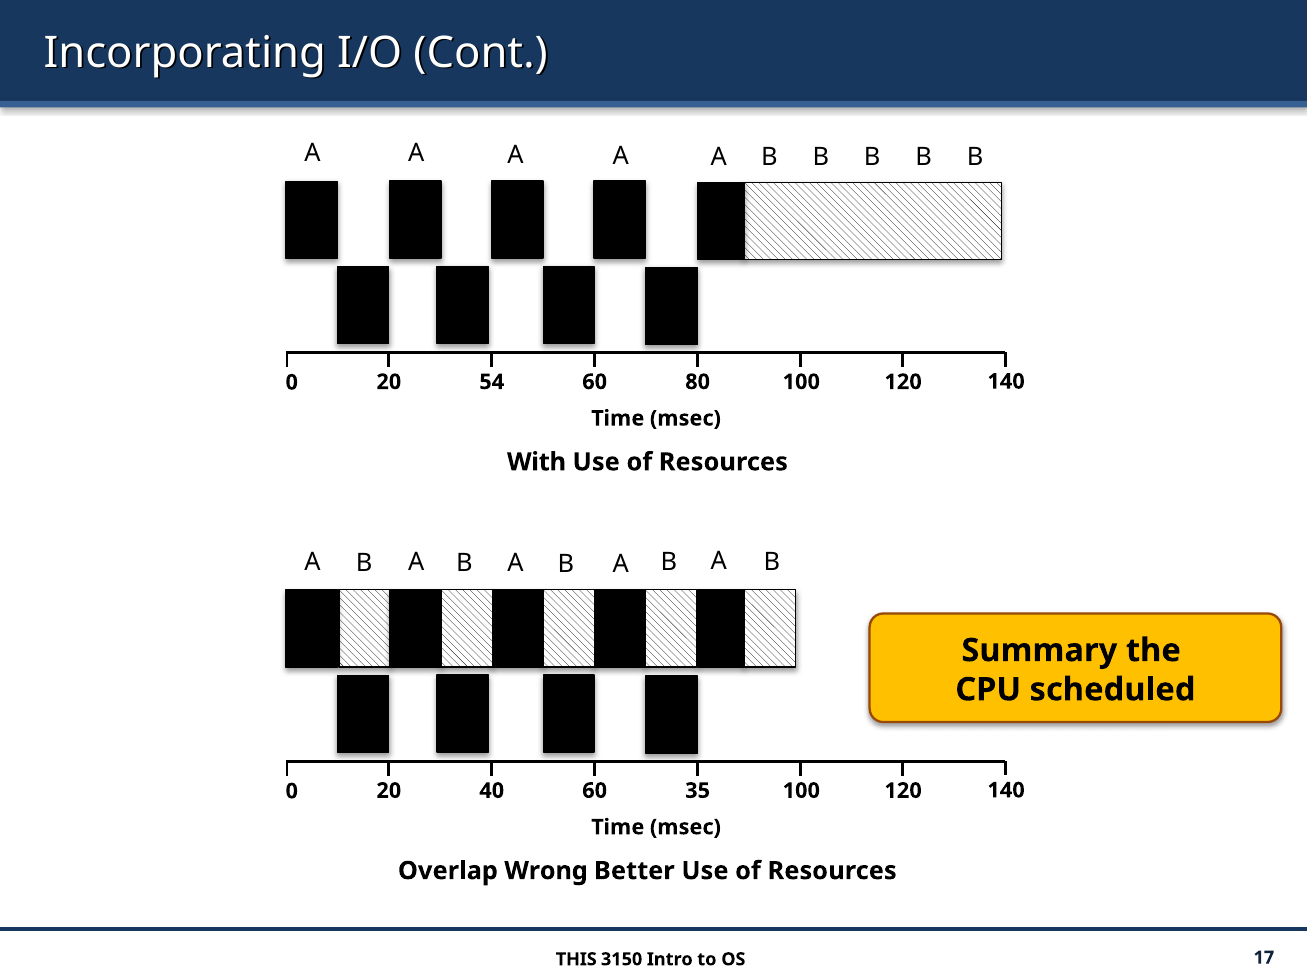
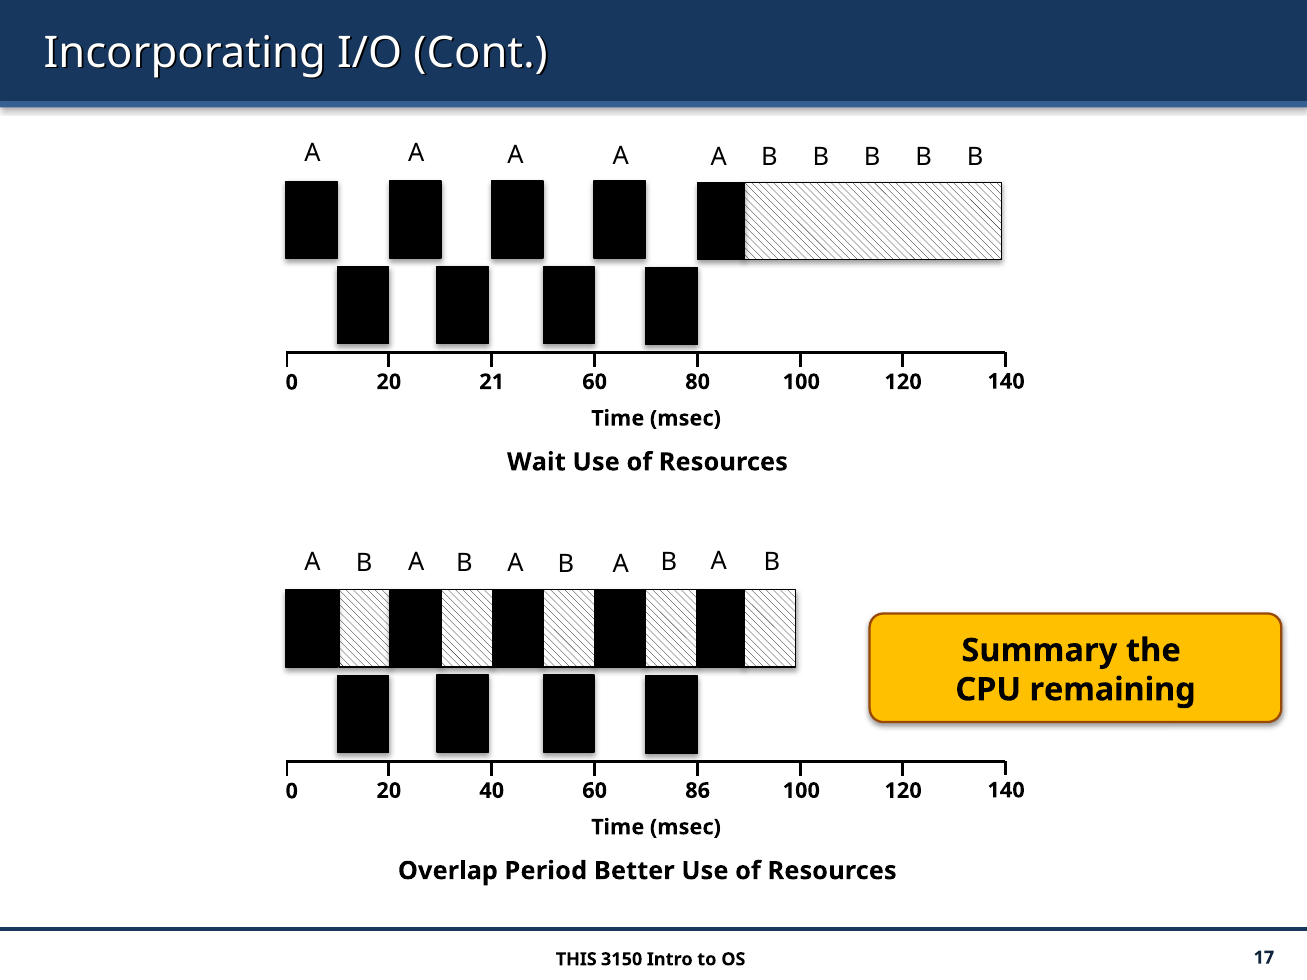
54: 54 -> 21 (492, 382)
With: With -> Wait (536, 462)
scheduled: scheduled -> remaining (1113, 690)
35: 35 -> 86 (698, 791)
Wrong: Wrong -> Period (546, 871)
